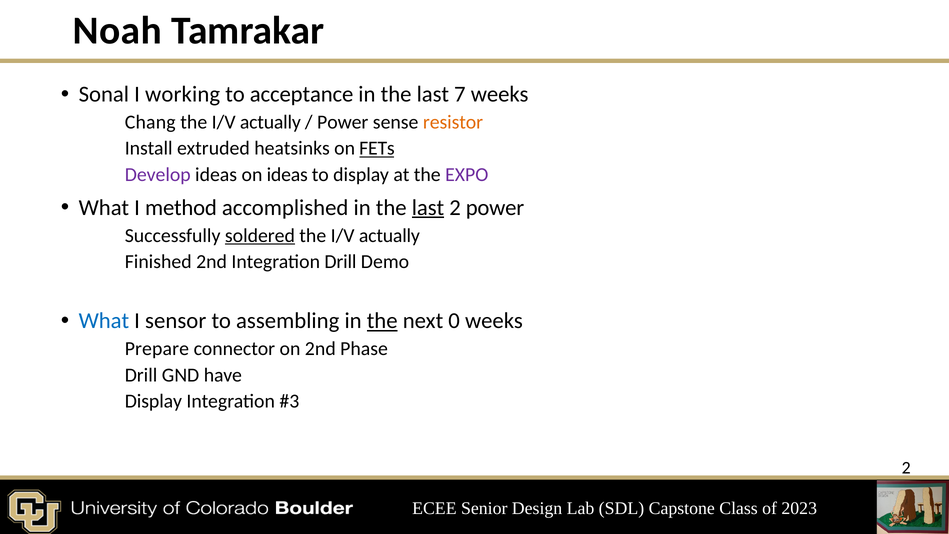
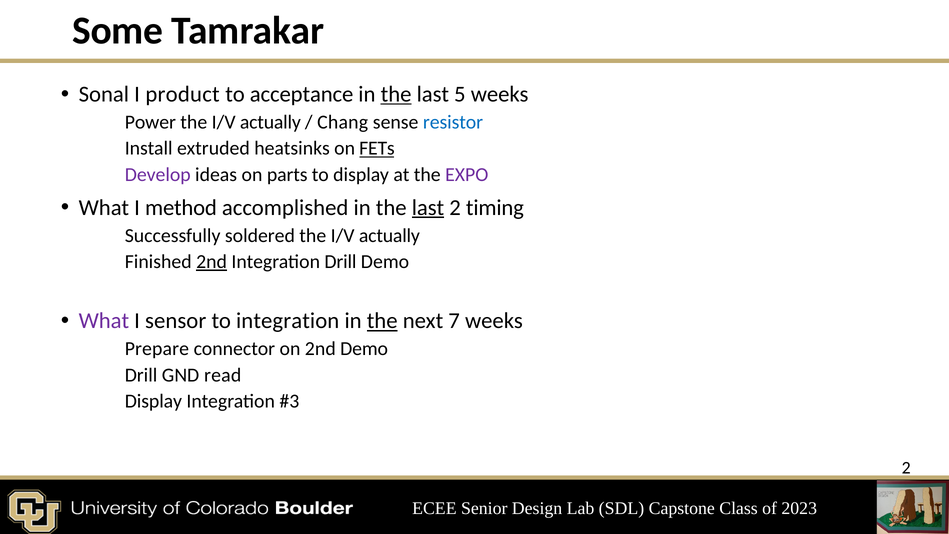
Noah: Noah -> Some (118, 31)
working: working -> product (183, 94)
the underline: none -> present (396, 94)
7: 7 -> 5 (460, 94)
Chang: Chang -> Power (150, 122)
Power: Power -> Chang (343, 122)
resistor colour: orange -> blue (453, 122)
on ideas: ideas -> parts (287, 175)
2 power: power -> timing (495, 208)
soldered underline: present -> none (260, 235)
2nd underline: none -> present (212, 262)
What colour: blue -> purple (104, 321)
to assembling: assembling -> integration (288, 321)
0: 0 -> 7 (454, 321)
2nd Phase: Phase -> Demo (364, 349)
have: have -> read (223, 375)
